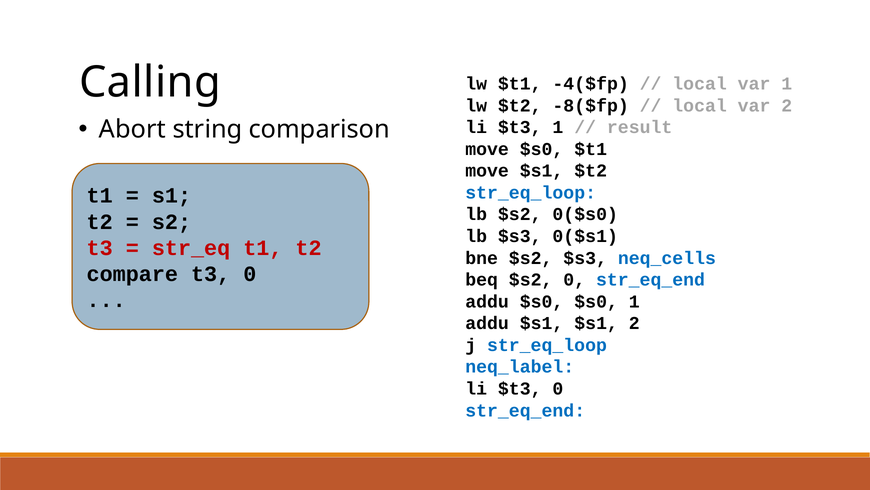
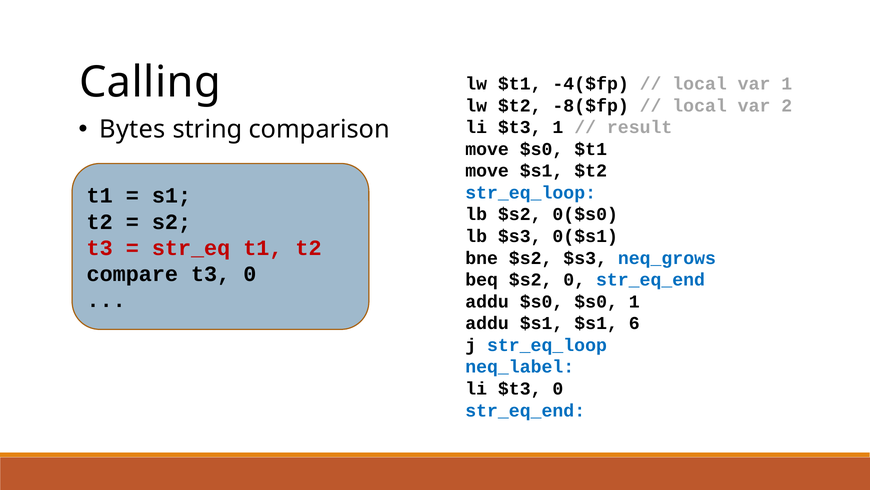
Abort: Abort -> Bytes (132, 129)
neq_cells: neq_cells -> neq_grows (667, 258)
$s1 2: 2 -> 6 (634, 323)
